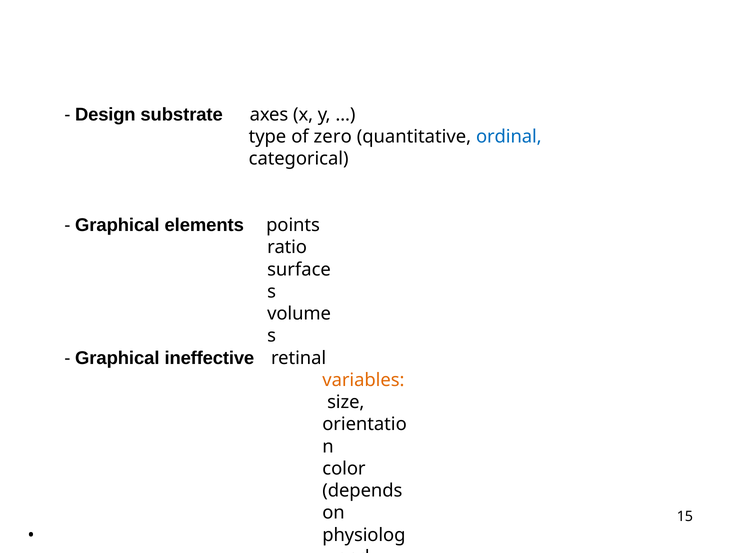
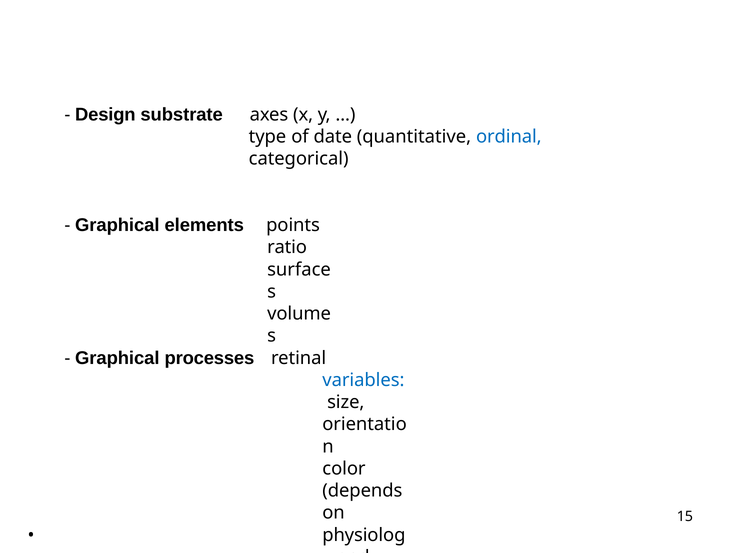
zero: zero -> date (333, 137)
ineffective: ineffective -> processes (209, 358)
variables colour: orange -> blue (363, 380)
